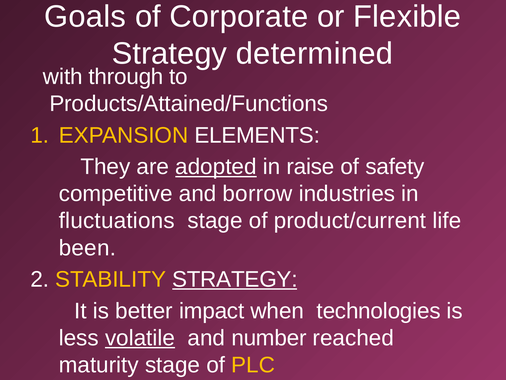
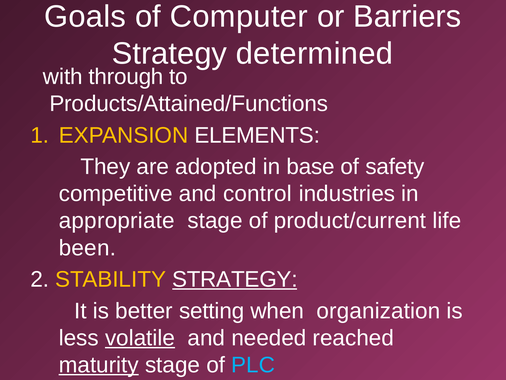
Corporate: Corporate -> Computer (239, 17)
Flexible: Flexible -> Barriers (407, 17)
adopted underline: present -> none (216, 167)
raise: raise -> base (311, 167)
borrow: borrow -> control (257, 194)
fluctuations: fluctuations -> appropriate (117, 221)
impact: impact -> setting (212, 311)
technologies: technologies -> organization (378, 311)
number: number -> needed (269, 338)
maturity underline: none -> present (99, 365)
PLC colour: yellow -> light blue (253, 365)
